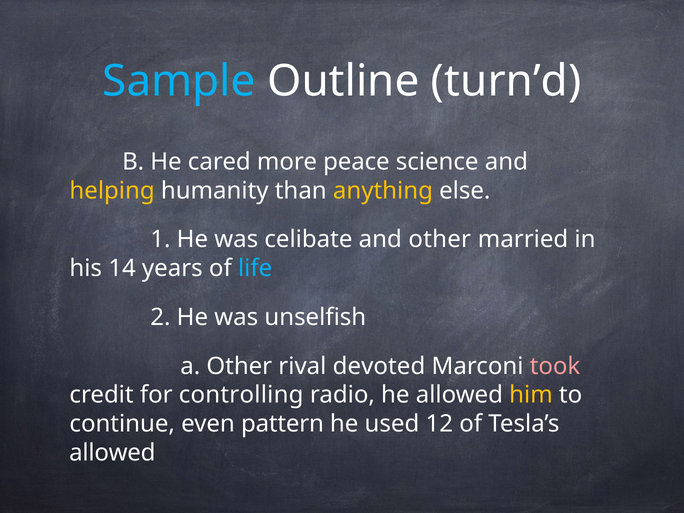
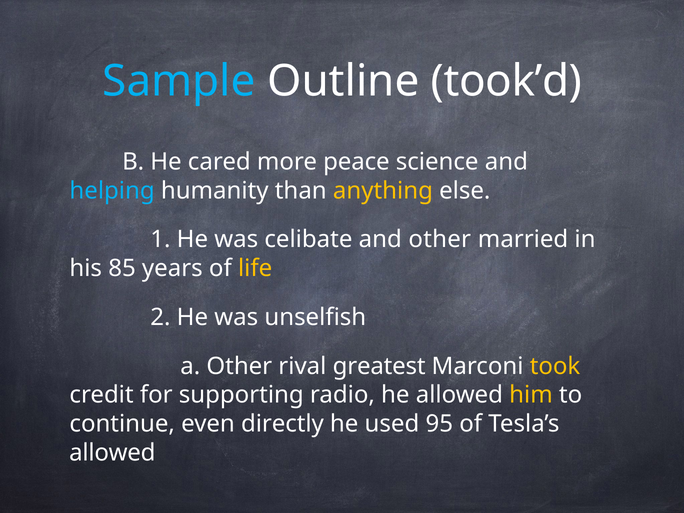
turn’d: turn’d -> took’d (506, 81)
helping colour: yellow -> light blue (112, 191)
14: 14 -> 85 (122, 268)
life colour: light blue -> yellow (255, 268)
devoted: devoted -> greatest (379, 366)
took colour: pink -> yellow (555, 366)
controlling: controlling -> supporting (241, 395)
pattern: pattern -> directly (282, 424)
12: 12 -> 95 (439, 424)
